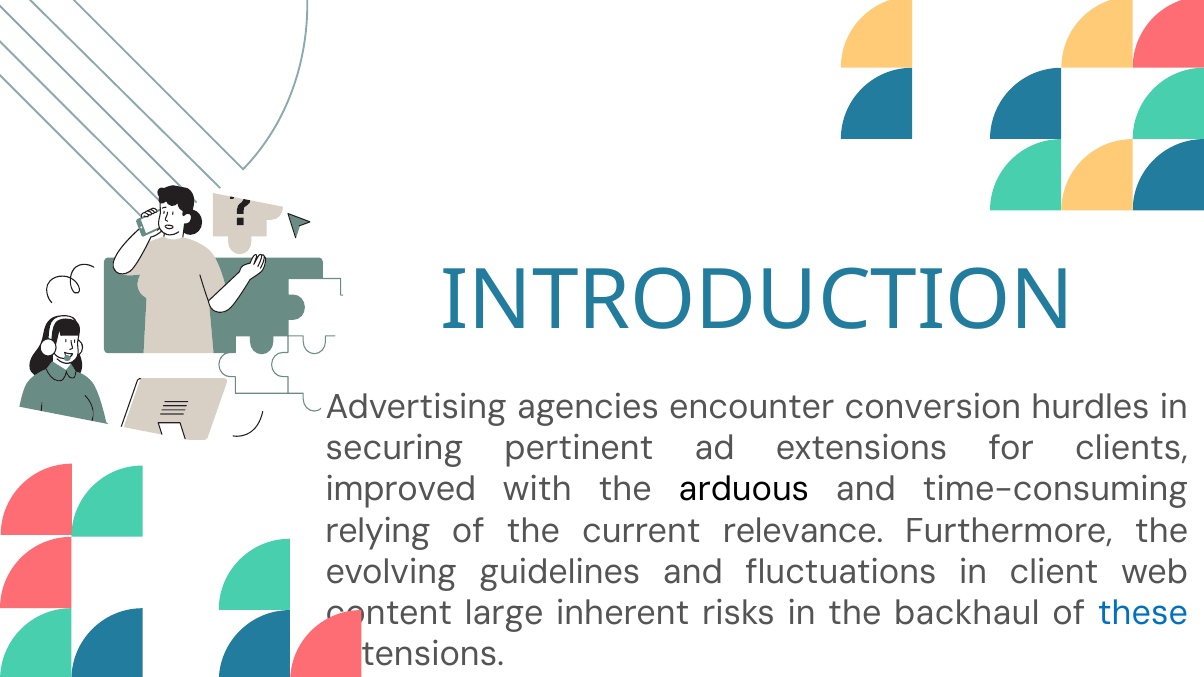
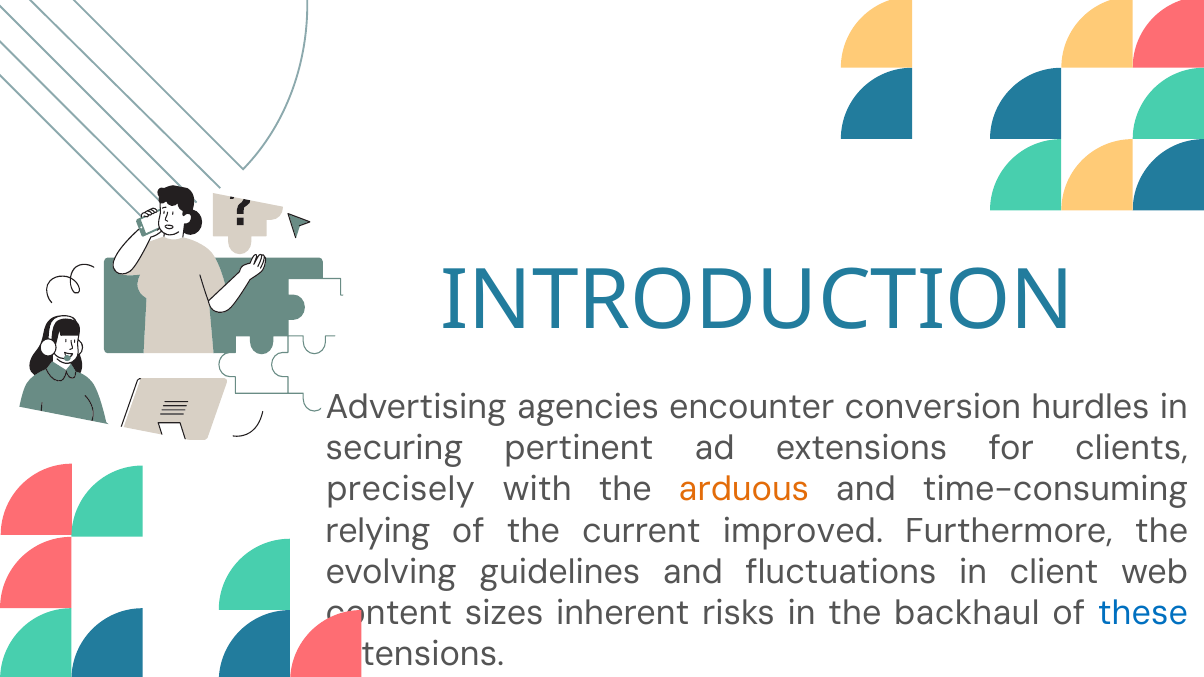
improved: improved -> precisely (401, 490)
arduous colour: black -> orange (744, 490)
relevance: relevance -> improved (803, 531)
large: large -> sizes (504, 613)
